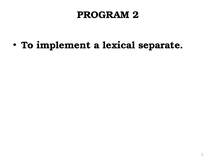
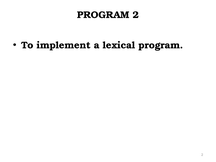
lexical separate: separate -> program (161, 45)
